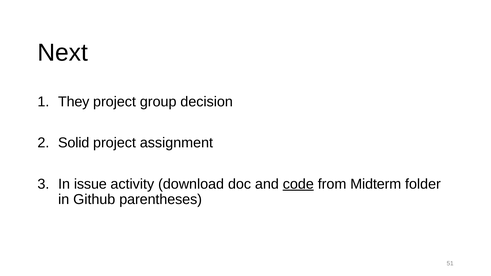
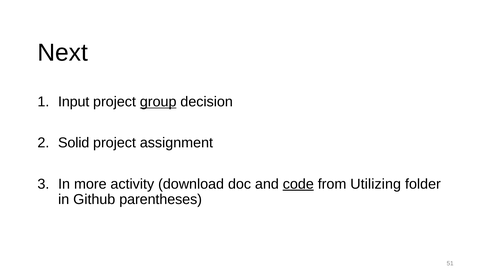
They: They -> Input (74, 102)
group underline: none -> present (158, 102)
issue: issue -> more (90, 184)
Midterm: Midterm -> Utilizing (376, 184)
